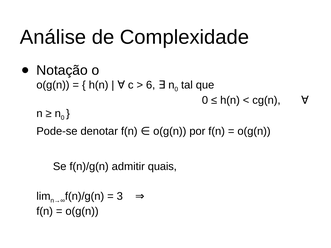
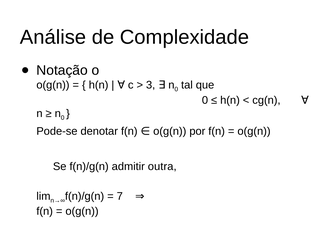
6: 6 -> 3 (151, 85)
quais: quais -> outra (162, 167)
3: 3 -> 7 (120, 196)
